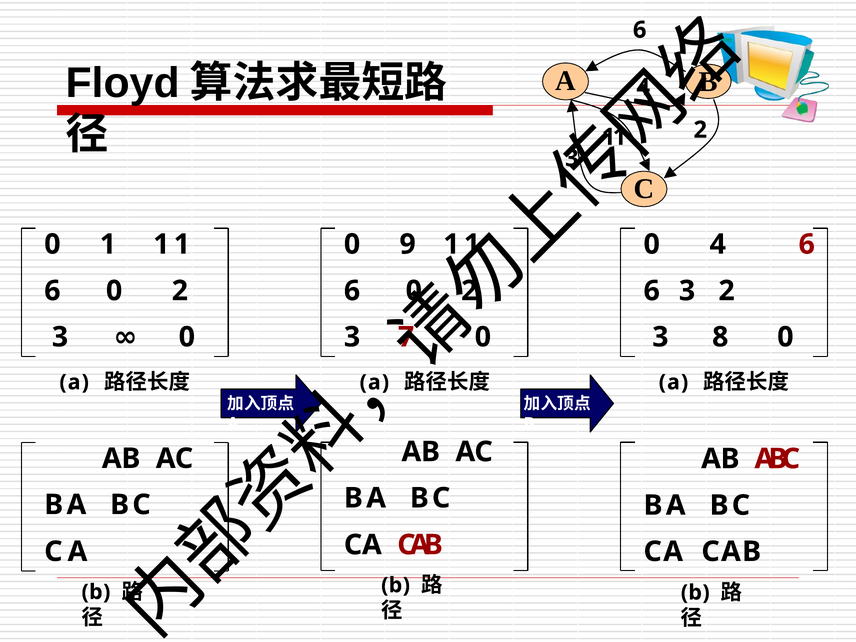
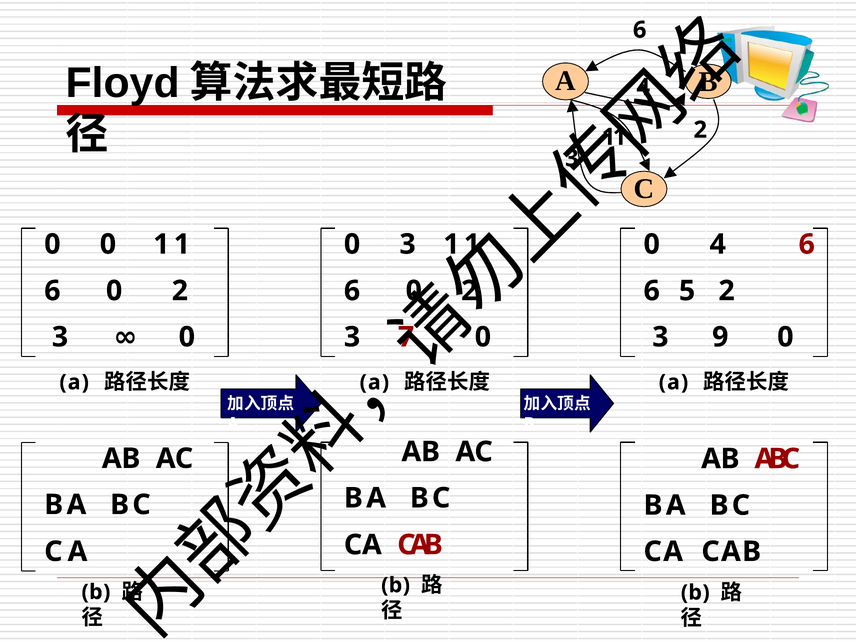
0 1: 1 -> 0 (108, 244)
0 9: 9 -> 3 (408, 244)
3: 3 -> 5 (687, 291)
8: 8 -> 9 (720, 337)
